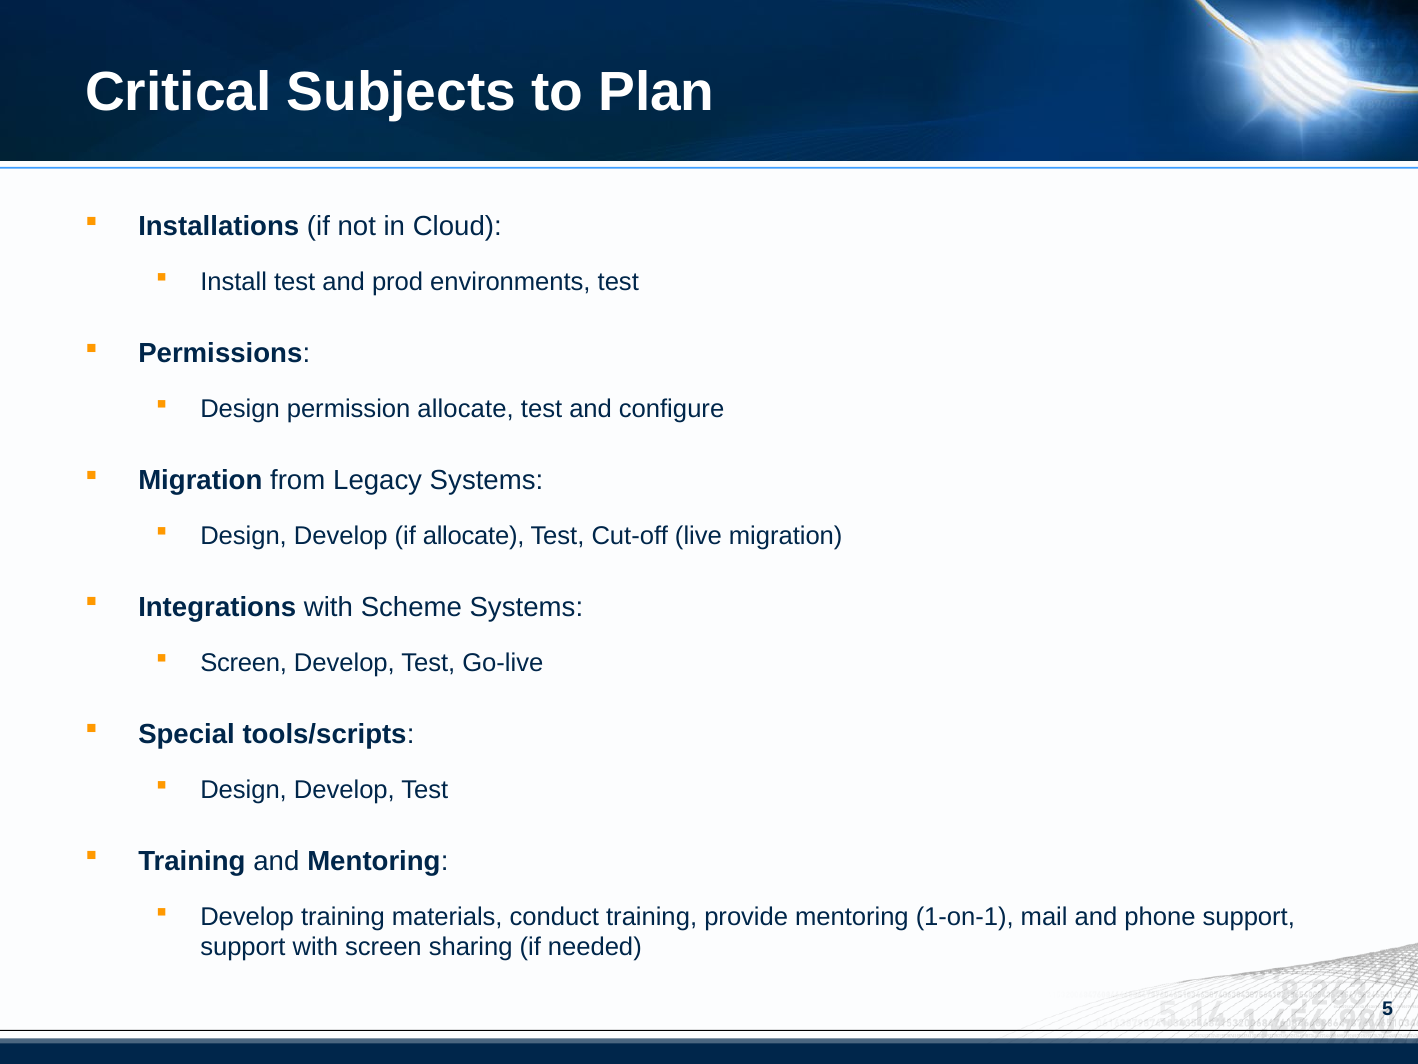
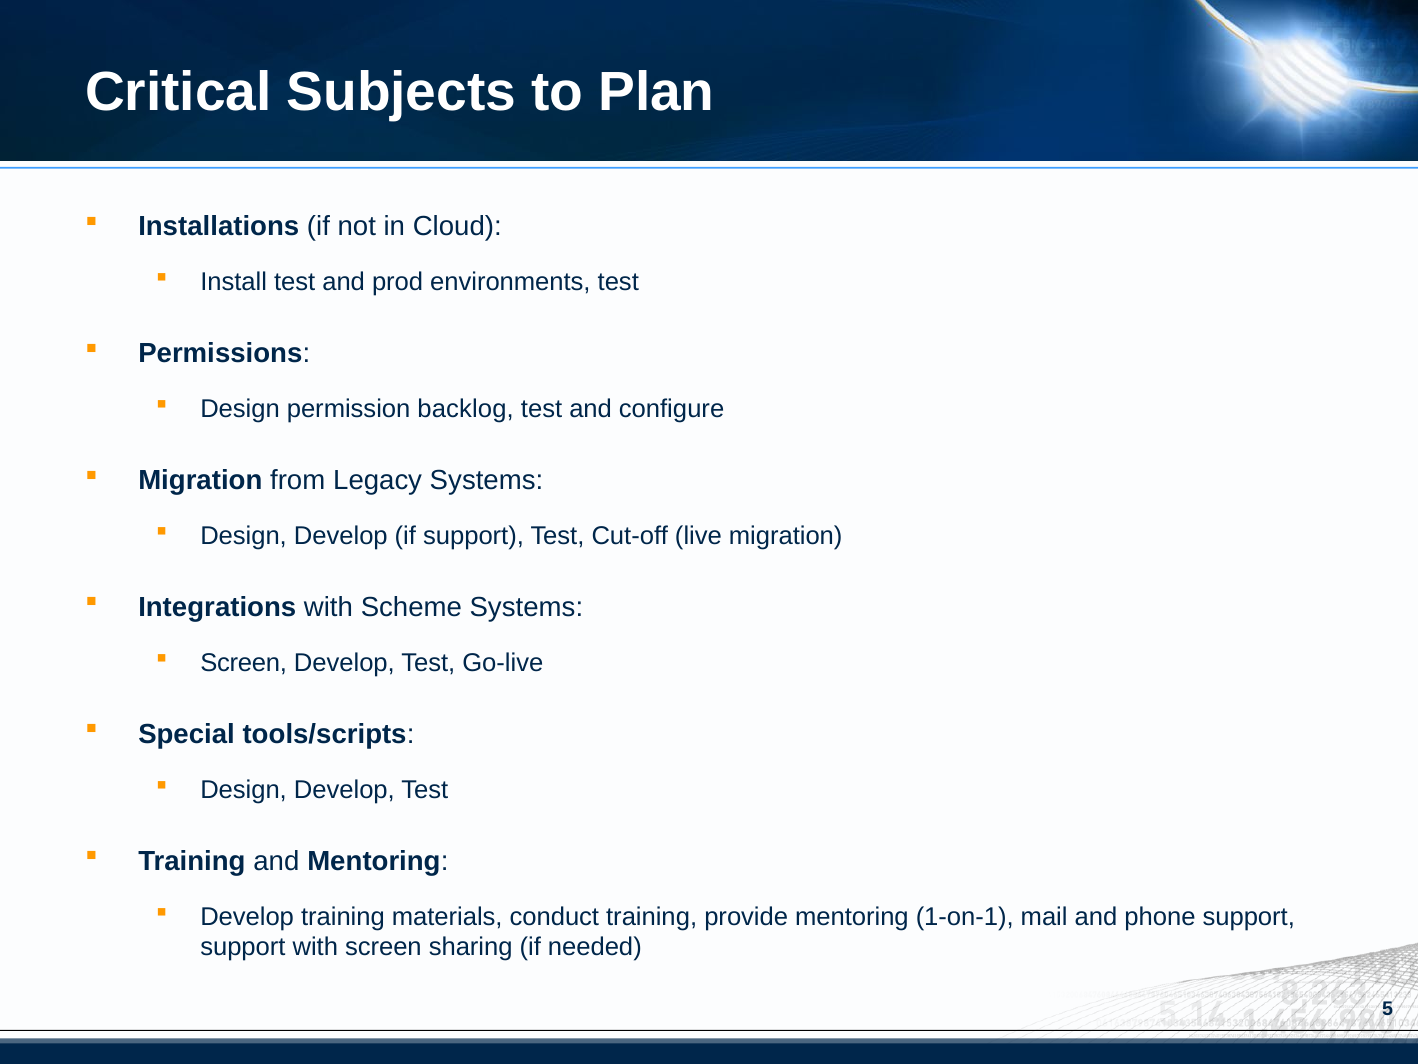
permission allocate: allocate -> backlog (466, 409)
if allocate: allocate -> support (474, 536)
